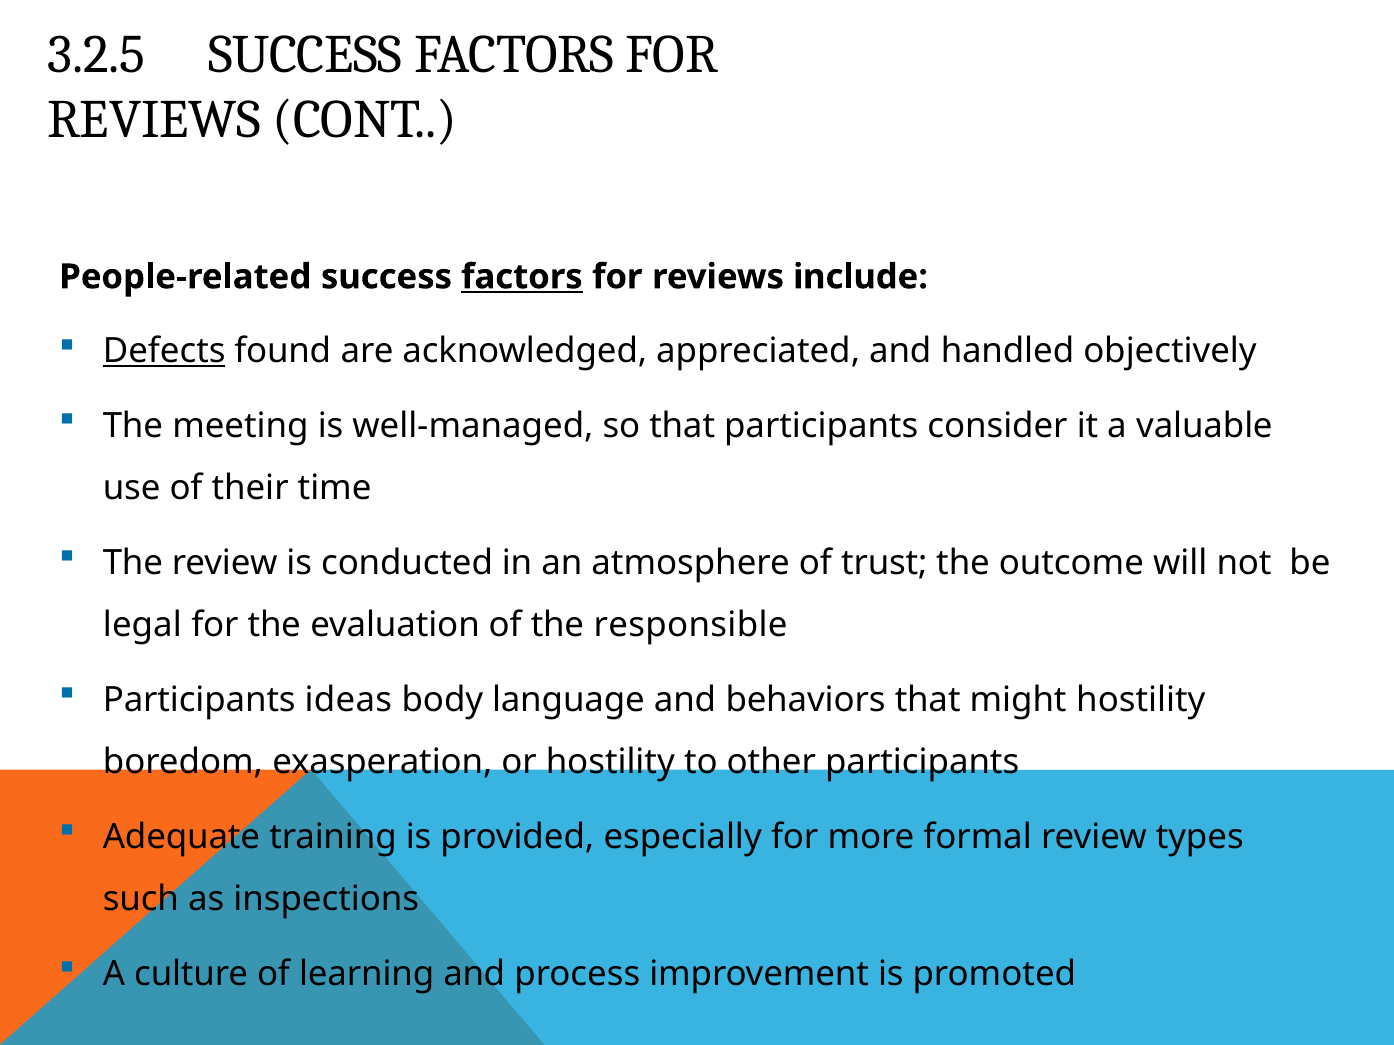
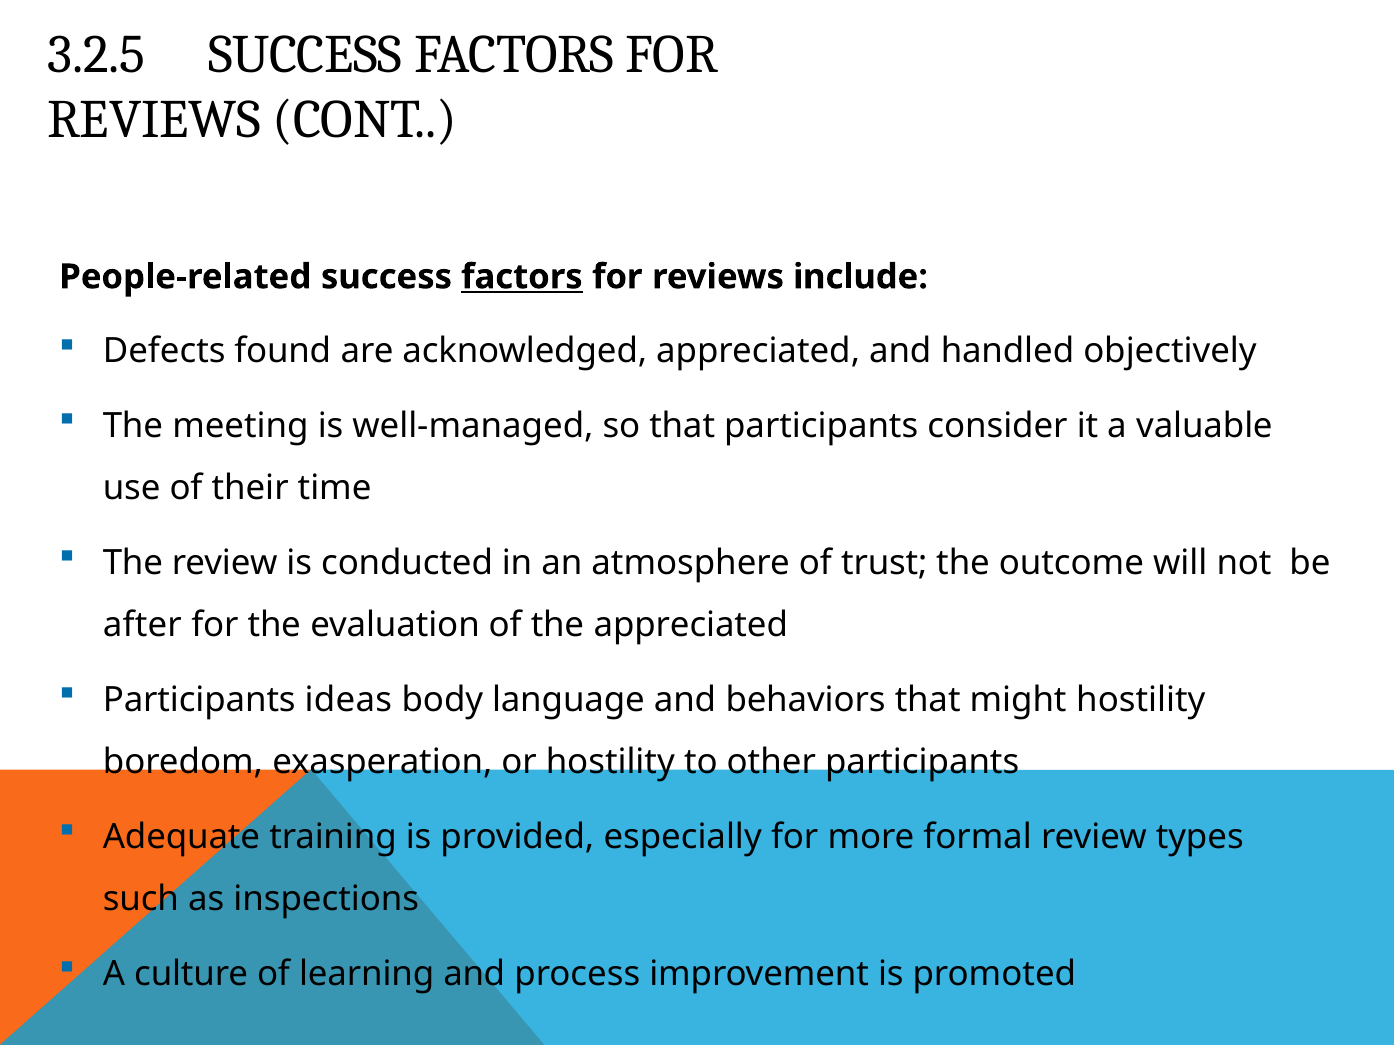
Defects underline: present -> none (164, 351)
legal: legal -> after (142, 626)
the responsible: responsible -> appreciated (691, 626)
